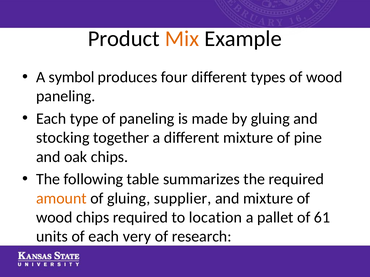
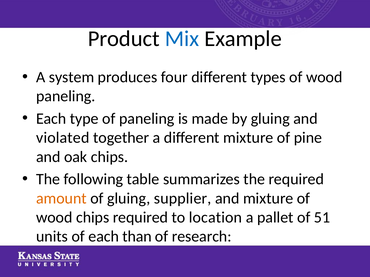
Mix colour: orange -> blue (182, 39)
symbol: symbol -> system (72, 77)
stocking: stocking -> violated (63, 138)
61: 61 -> 51 (322, 218)
very: very -> than (137, 237)
